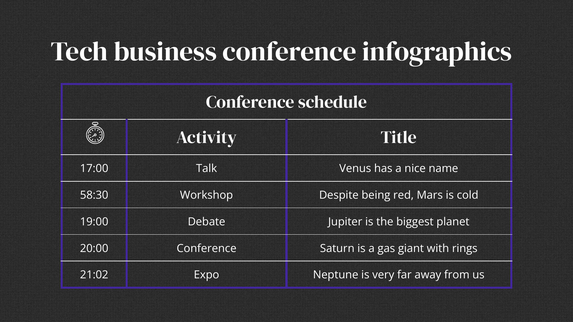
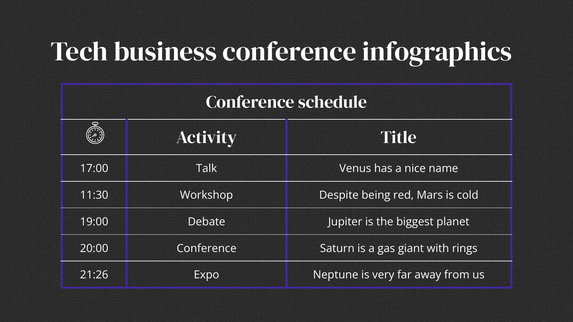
58:30: 58:30 -> 11:30 (94, 195)
21:02: 21:02 -> 21:26 (94, 275)
